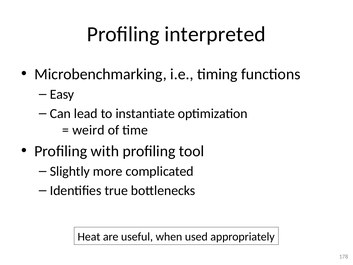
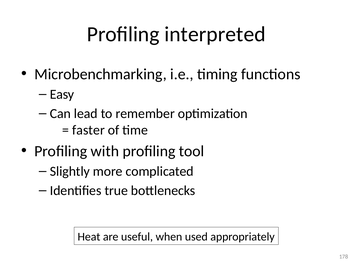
instantiate: instantiate -> remember (145, 114)
weird: weird -> faster (88, 130)
